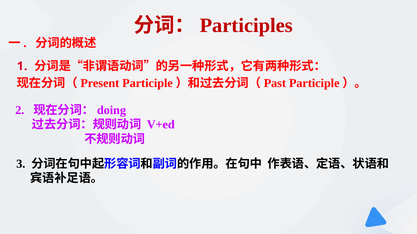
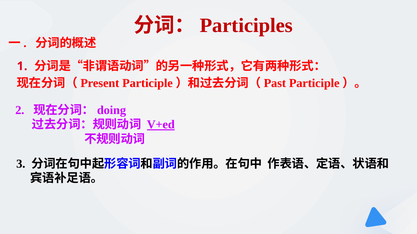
V+ed underline: none -> present (161, 125)
